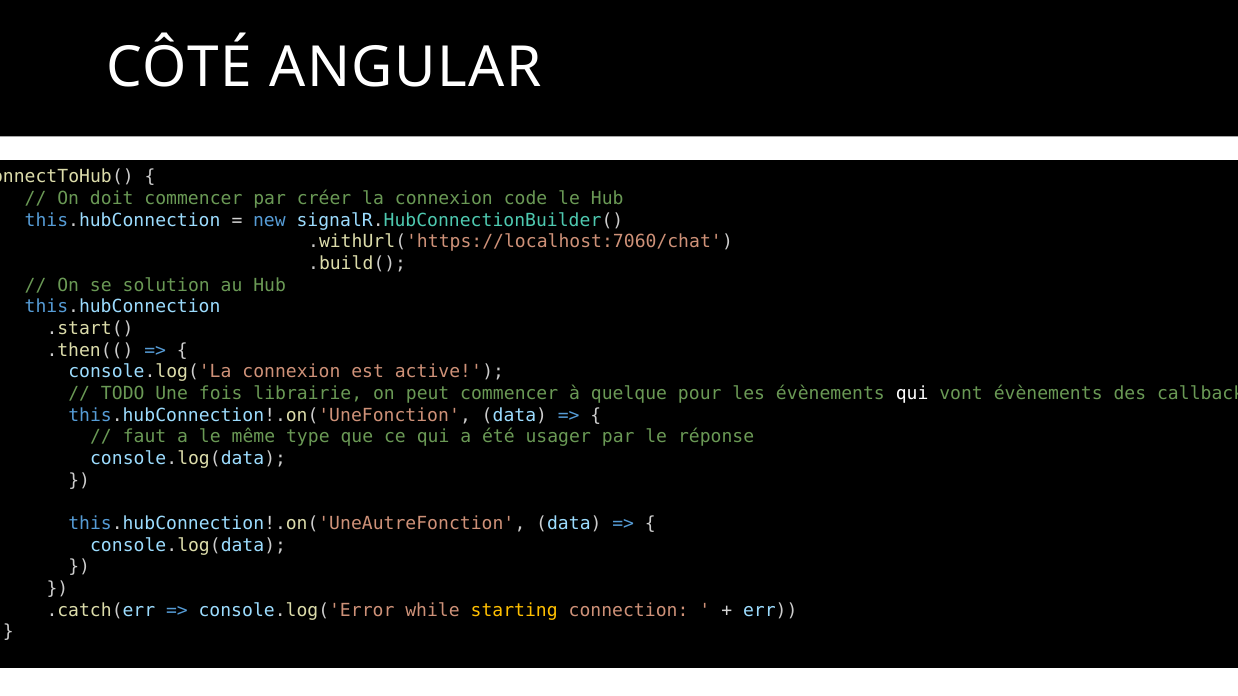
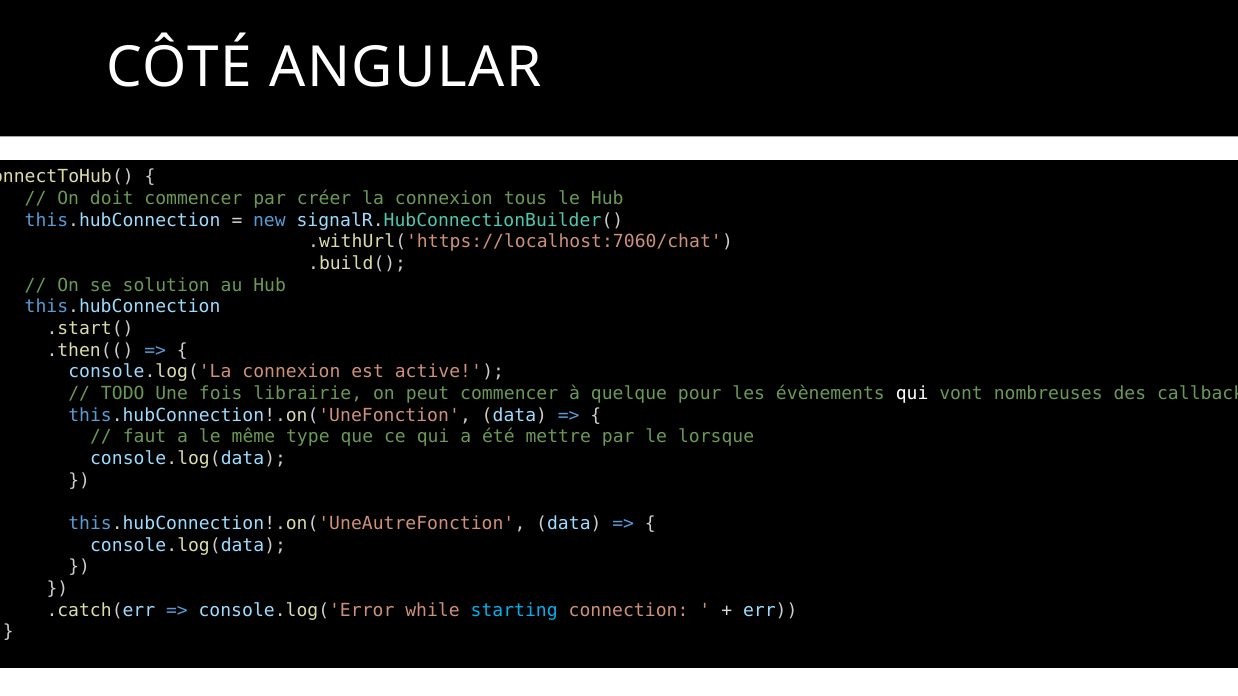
code: code -> tous (526, 199)
vont évènements: évènements -> nombreuses (1048, 394)
usager: usager -> mettre (558, 437)
réponse: réponse -> lorsque (716, 437)
starting colour: yellow -> light blue (514, 611)
